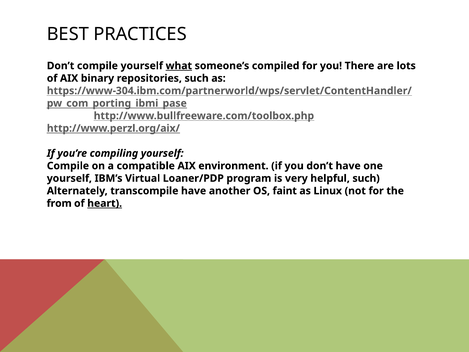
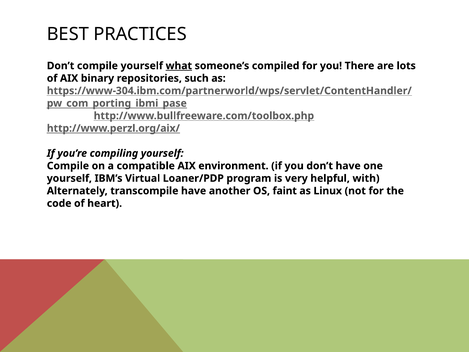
helpful such: such -> with (366, 178)
from: from -> code (59, 203)
heart underline: present -> none (105, 203)
